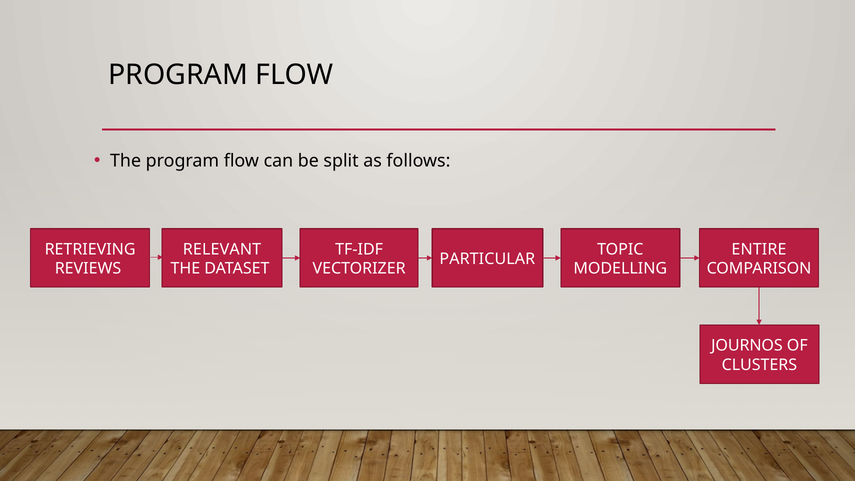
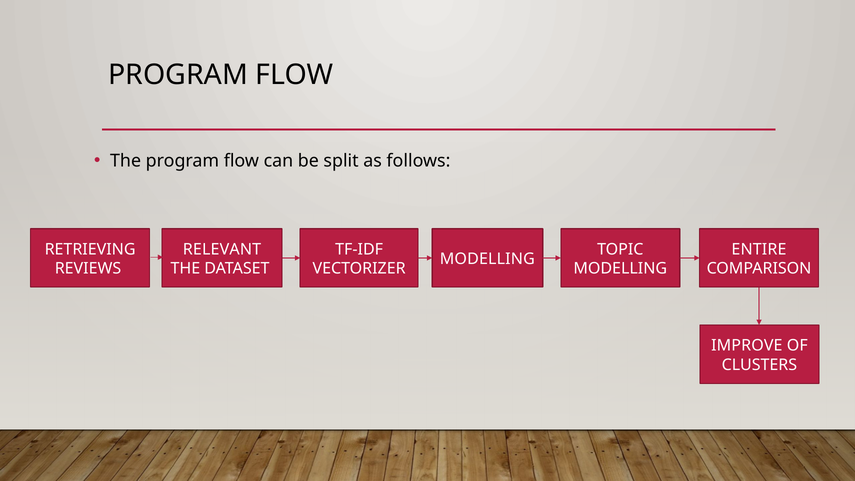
PARTICULAR: PARTICULAR -> MODELLING (487, 259)
JOURNOS: JOURNOS -> IMPROVE (747, 346)
